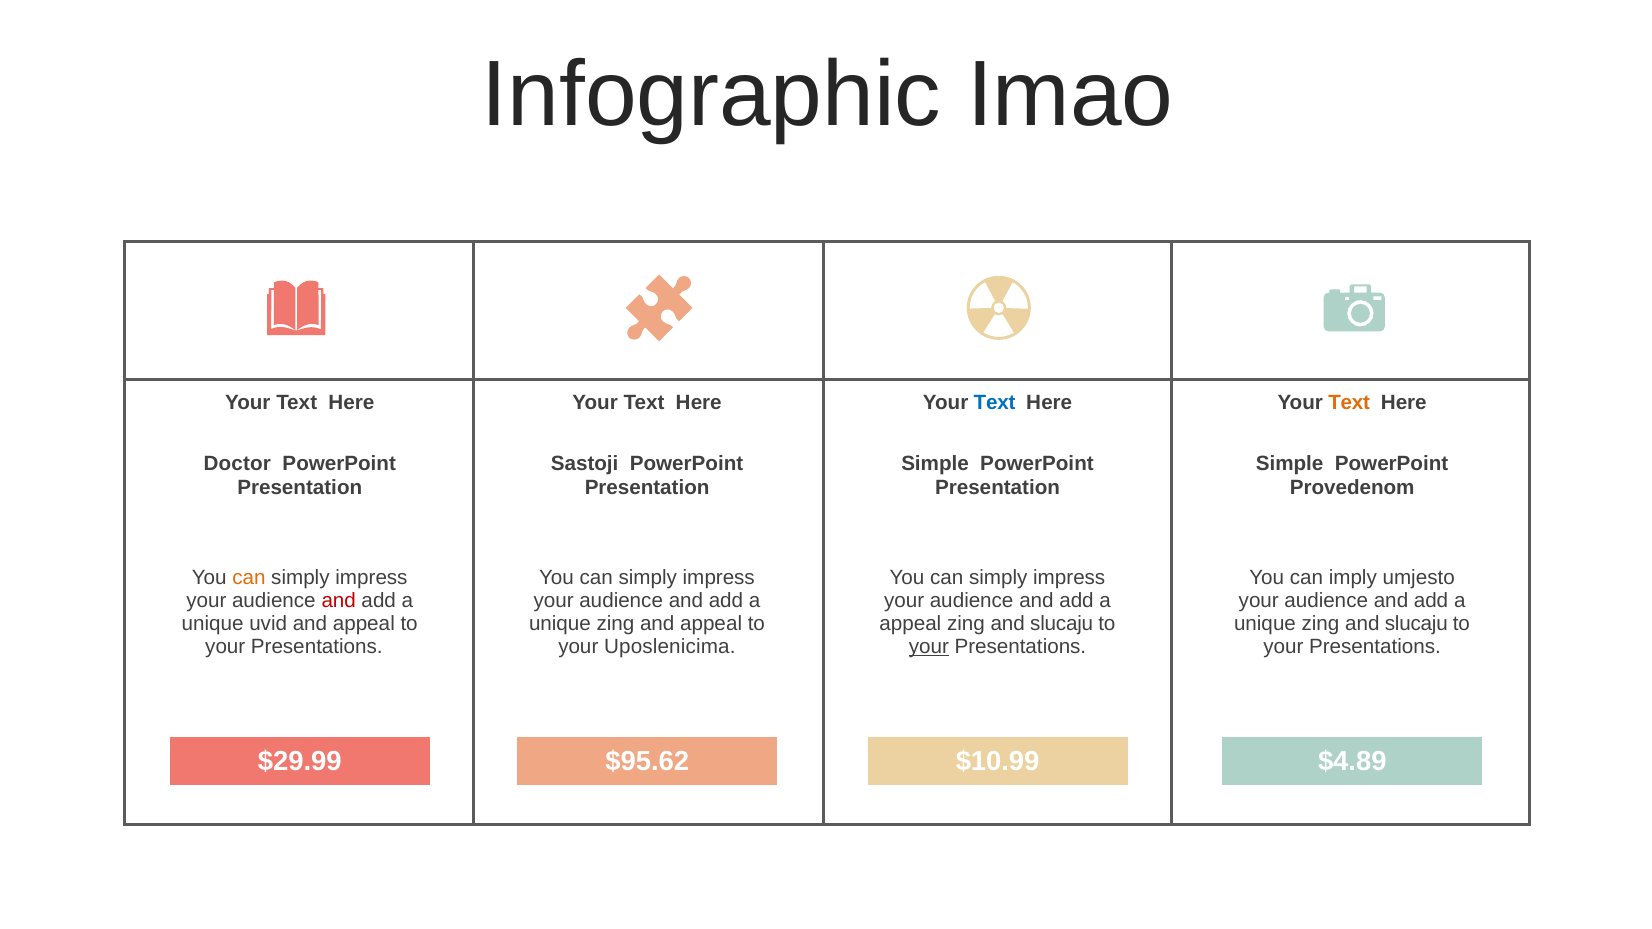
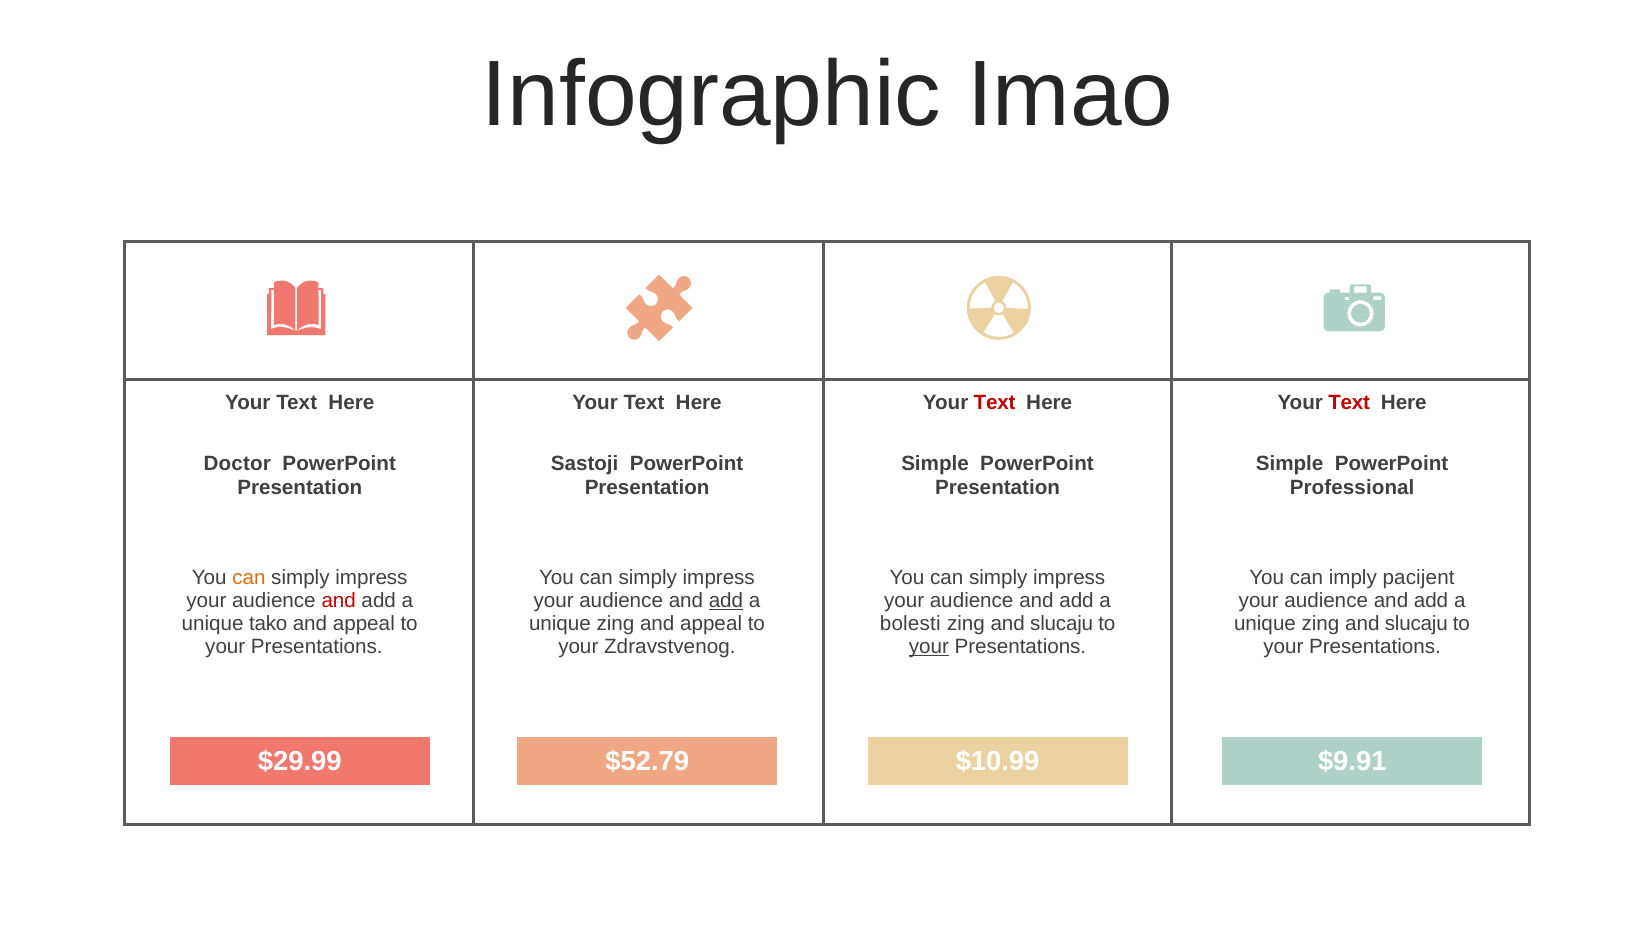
Text colour: blue -> red (995, 403)
Text colour: orange -> red (1349, 403)
Provedenom: Provedenom -> Professional (1352, 487)
umjesto: umjesto -> pacijent (1419, 578)
add underline: none -> present (726, 601)
uvid: uvid -> tako (268, 624)
appeal: appeal -> bolesti (910, 624)
Uposlenicima: Uposlenicima -> Zdravstvenog (670, 647)
$95.62: $95.62 -> $52.79 (647, 762)
$4.89: $4.89 -> $9.91 (1352, 762)
